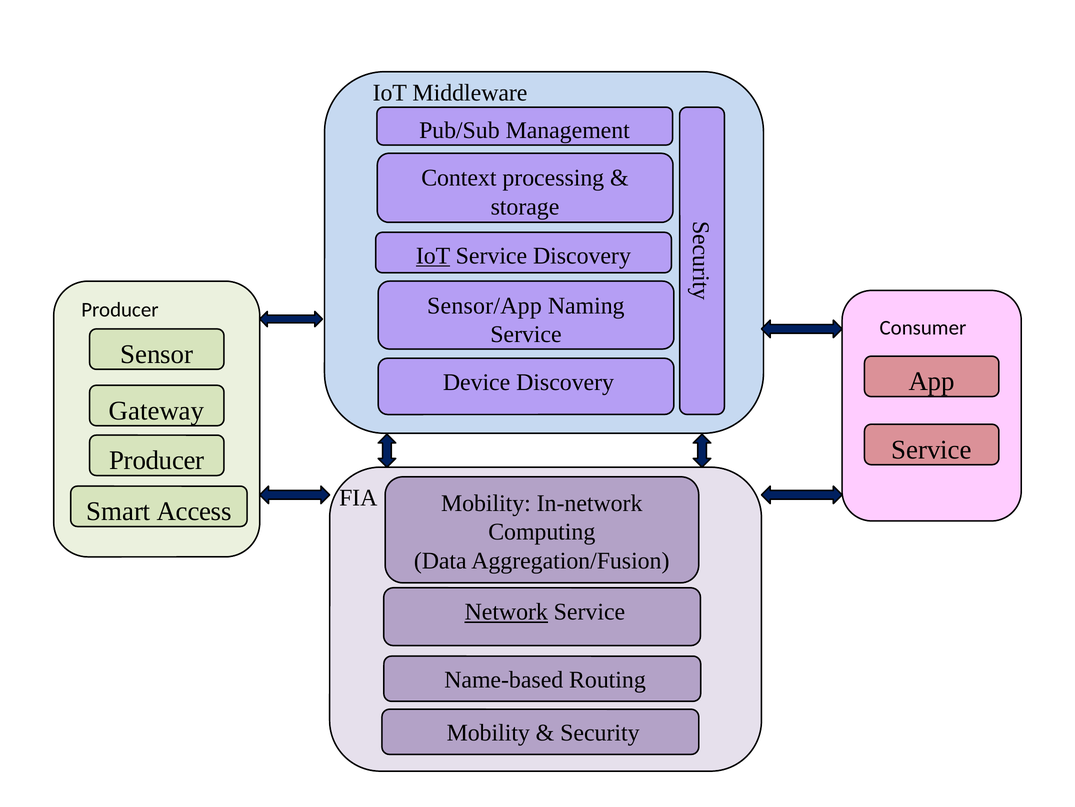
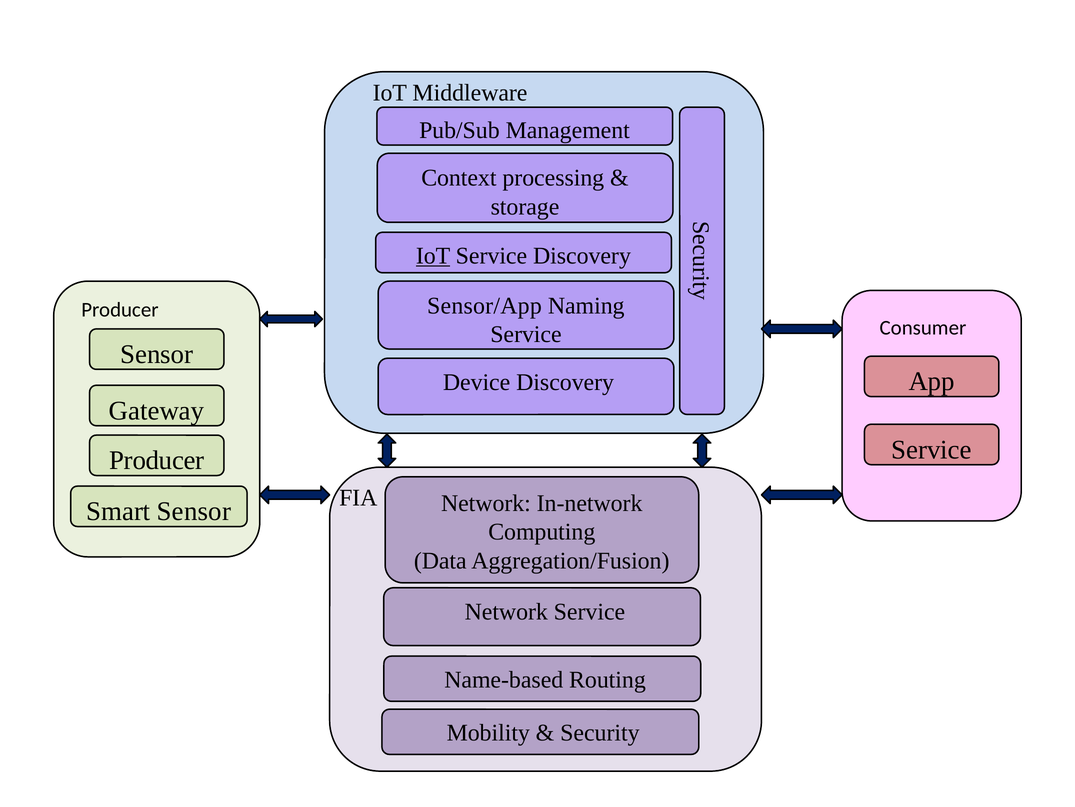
FIA Mobility: Mobility -> Network (486, 503)
Smart Access: Access -> Sensor (194, 511)
Network underline: present -> none (506, 611)
